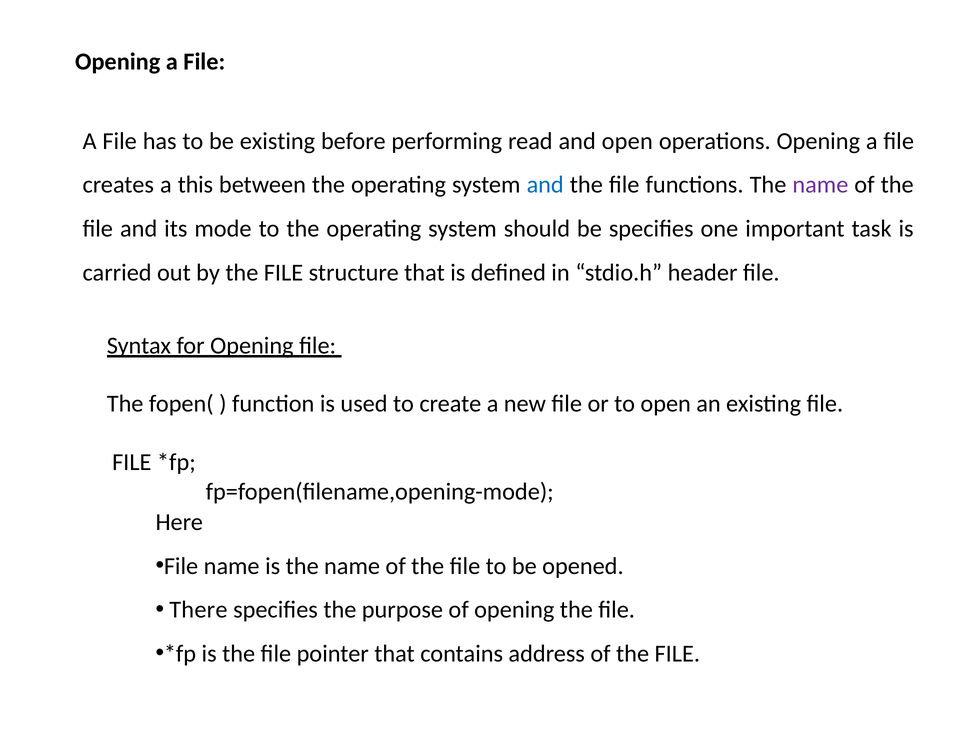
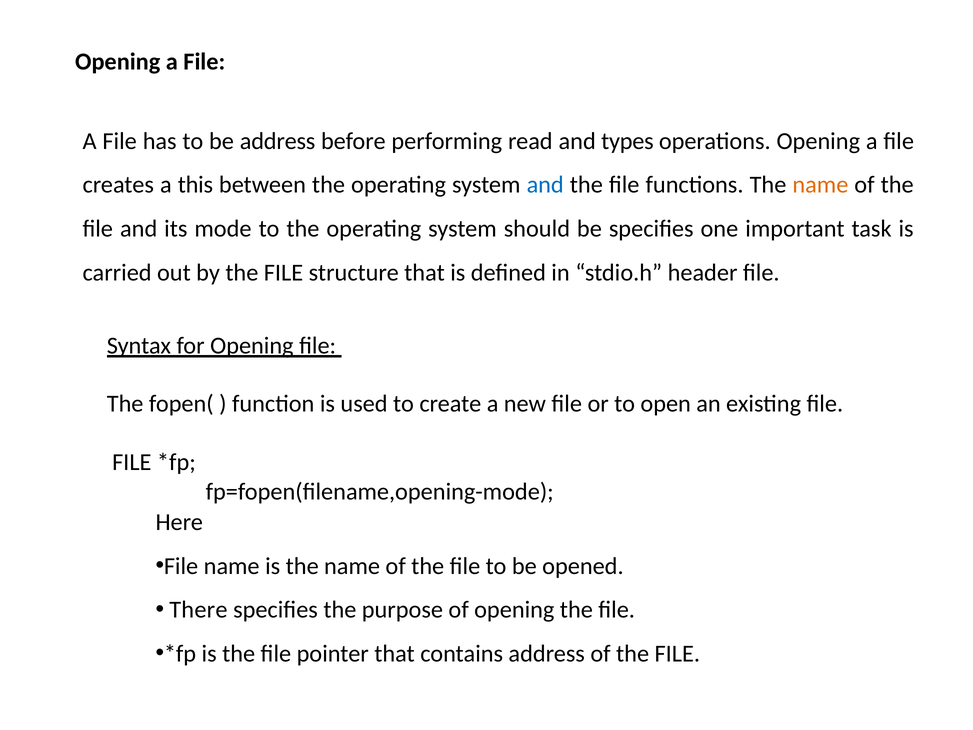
be existing: existing -> address (278, 141)
and open: open -> types (627, 141)
name colour: purple -> orange (820, 185)
